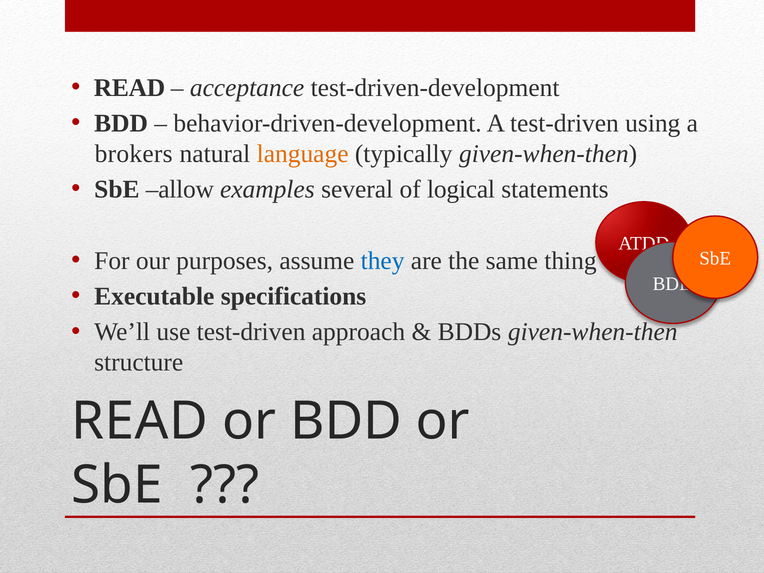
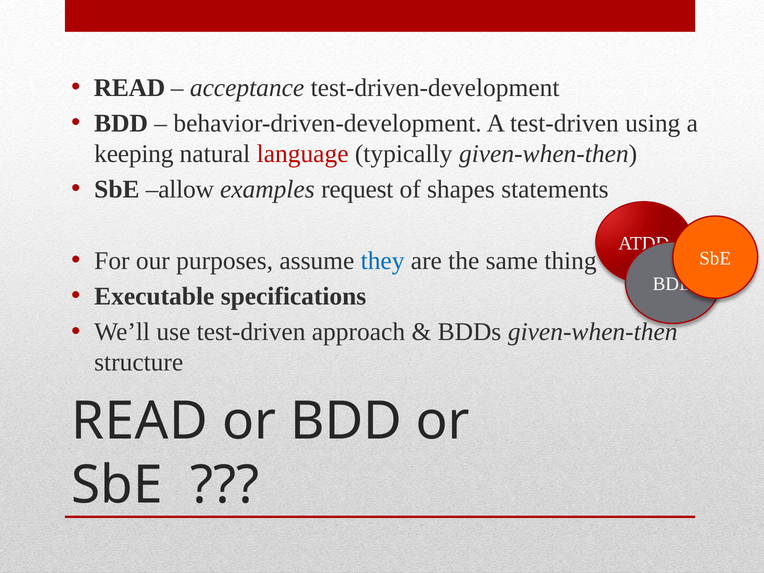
brokers: brokers -> keeping (134, 154)
language colour: orange -> red (303, 154)
several: several -> request (357, 189)
logical: logical -> shapes (461, 189)
